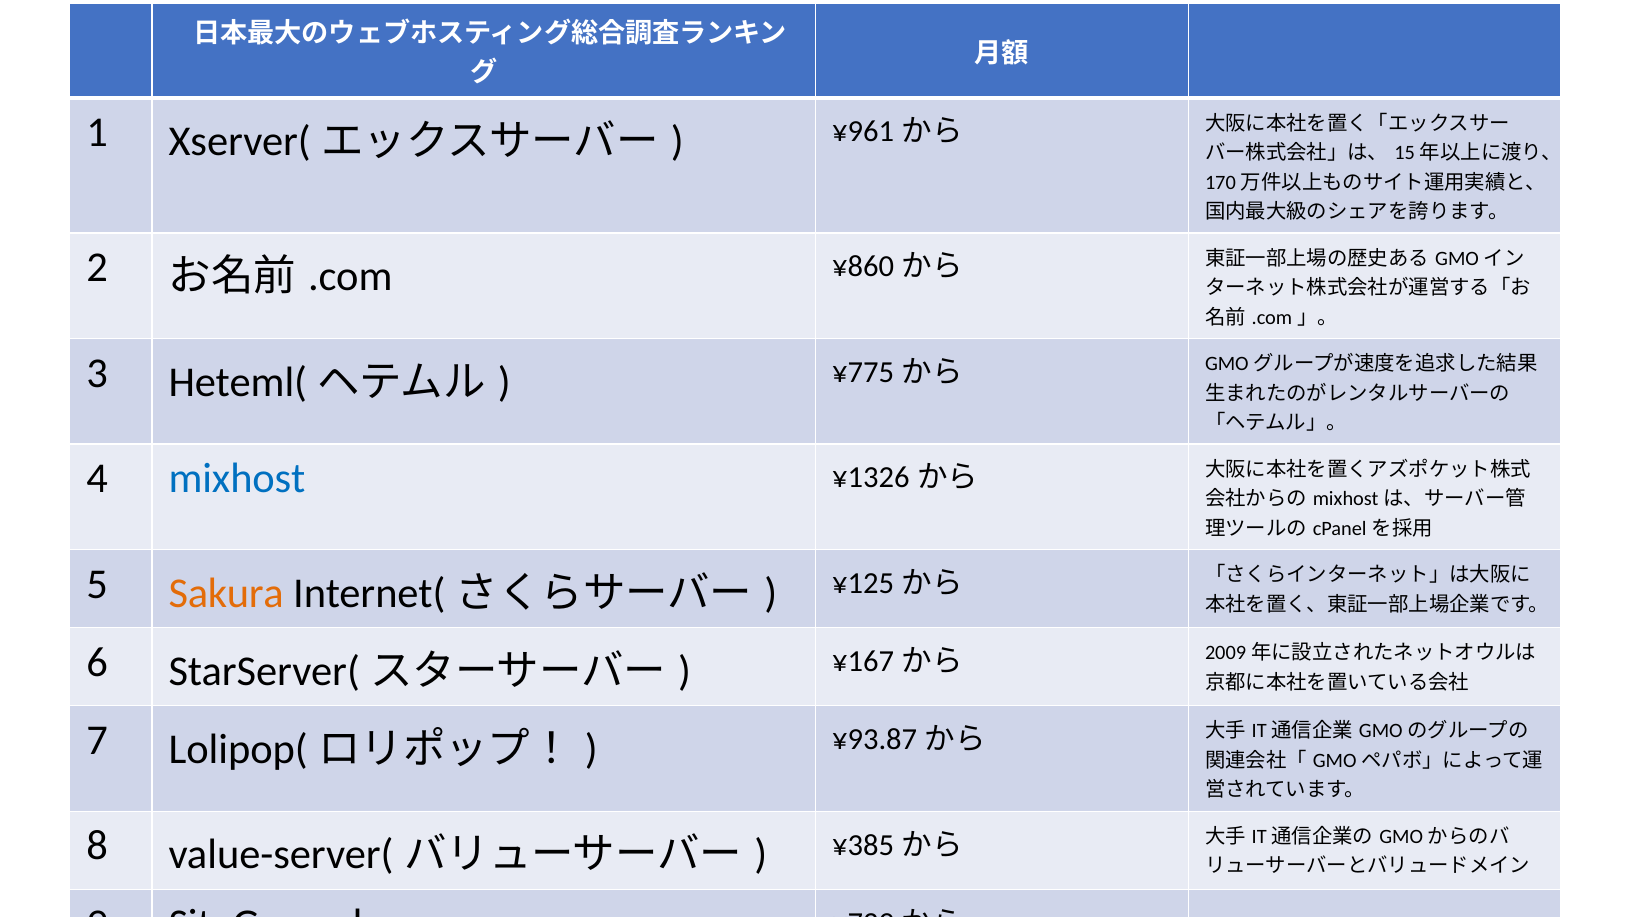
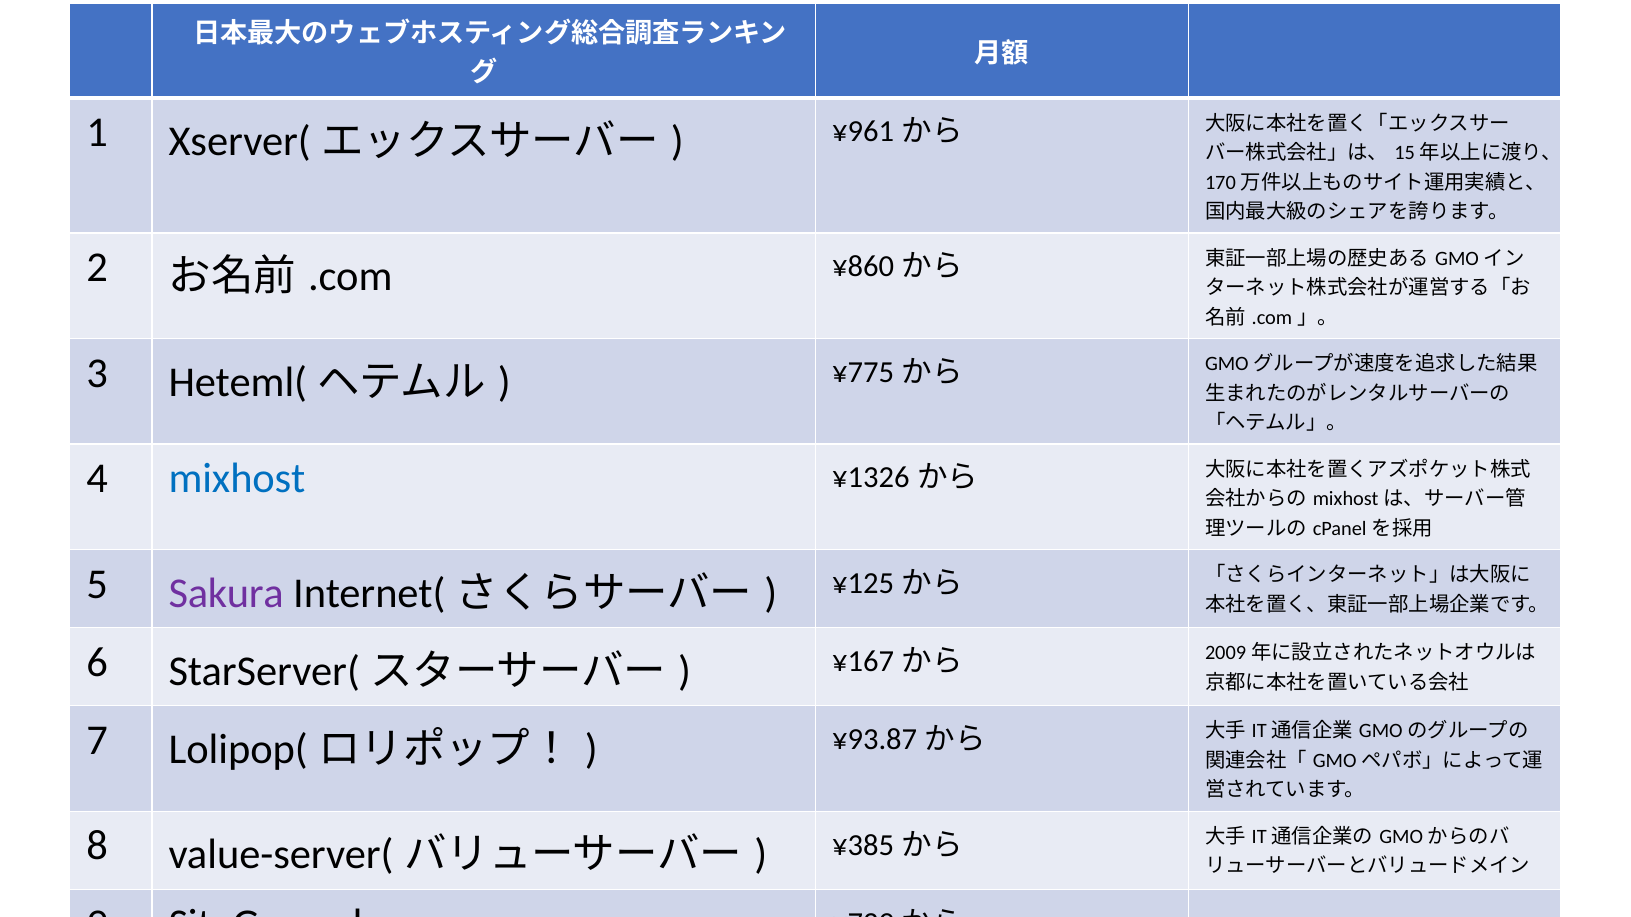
Sakura colour: orange -> purple (226, 593)
